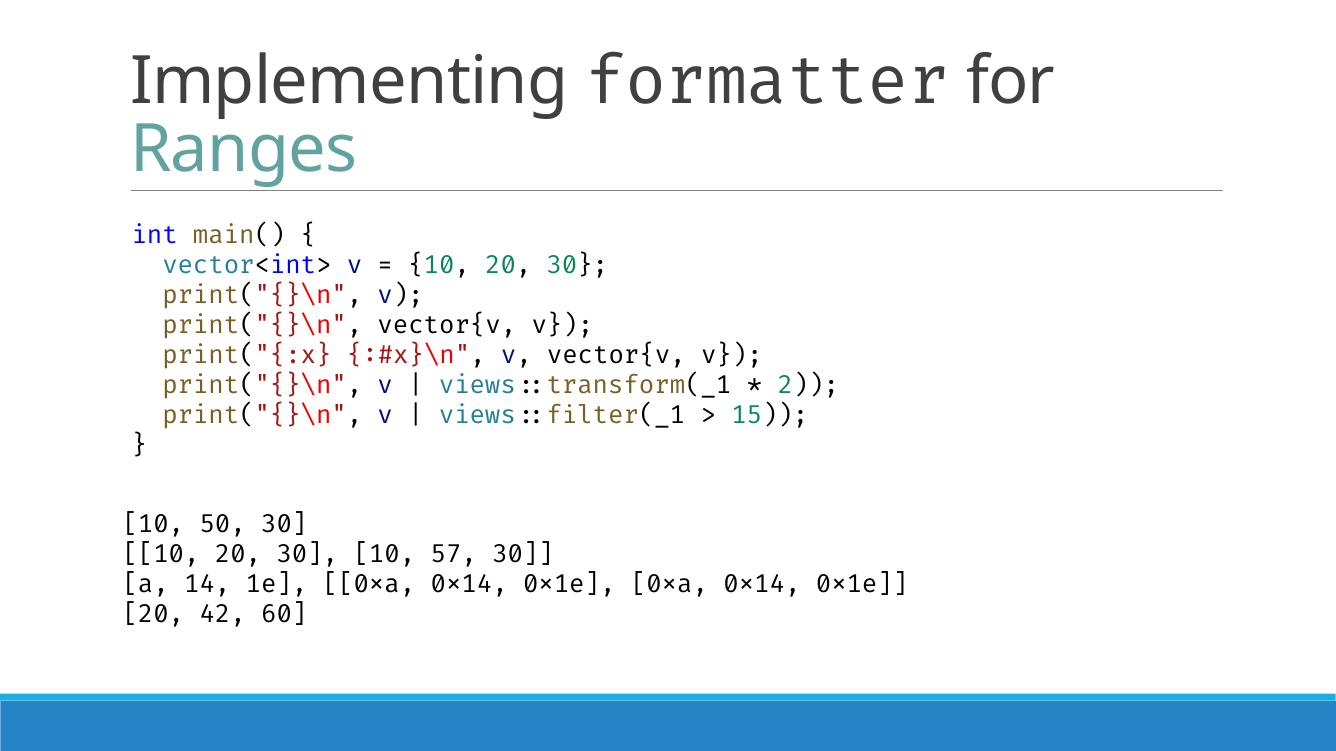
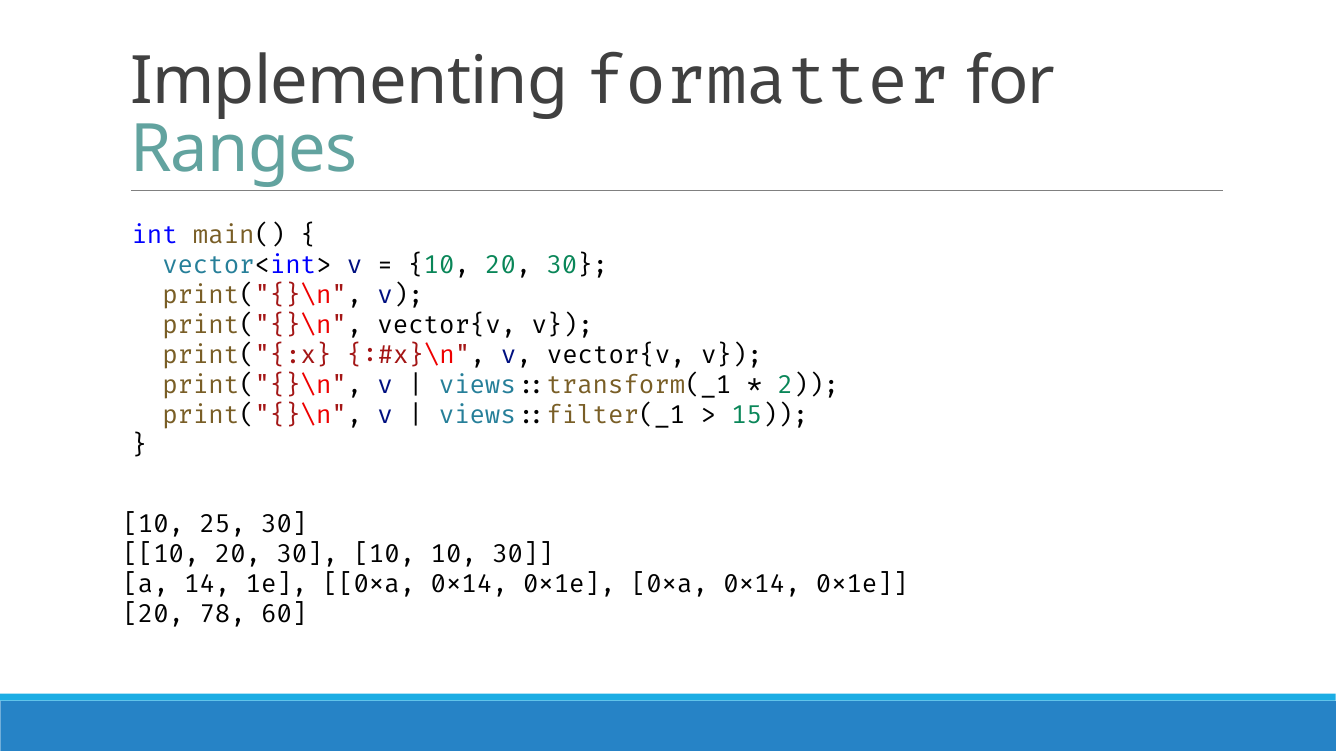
50: 50 -> 25 (223, 525)
10 57: 57 -> 10 (454, 555)
42: 42 -> 78 (223, 615)
